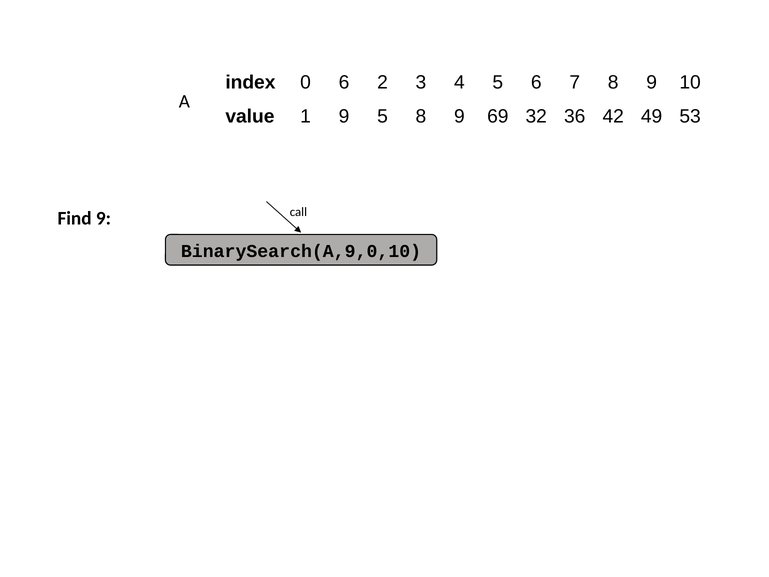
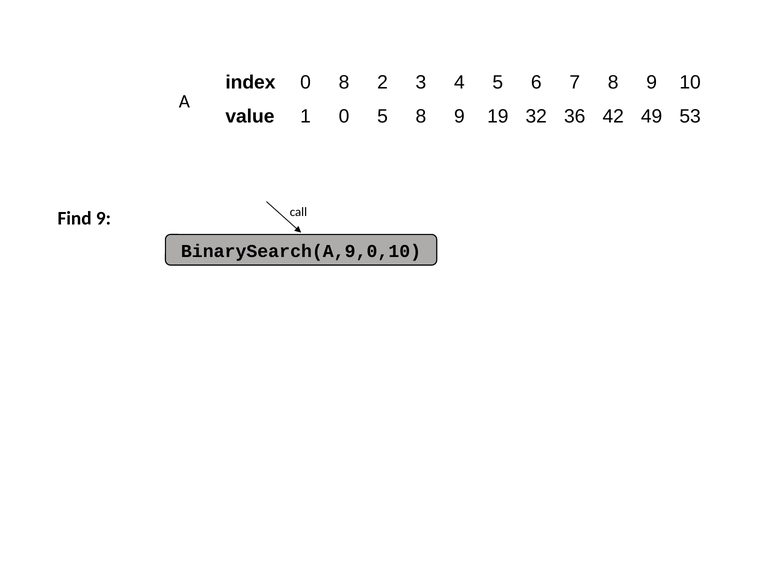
0 6: 6 -> 8 (344, 83)
1 9: 9 -> 0 (344, 116)
69: 69 -> 19 (498, 116)
